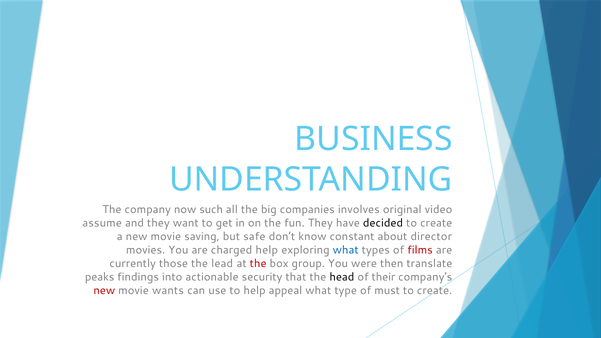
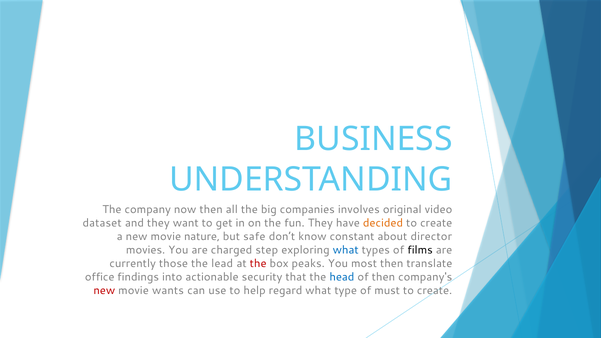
now such: such -> then (211, 209)
assume: assume -> dataset (102, 223)
decided colour: black -> orange (383, 223)
saving: saving -> nature (202, 237)
charged help: help -> step (267, 250)
films colour: red -> black (420, 250)
group: group -> peaks (308, 264)
were: were -> most (364, 264)
peaks: peaks -> office (100, 277)
head colour: black -> blue (342, 277)
of their: their -> then (383, 277)
appeal: appeal -> regard (285, 291)
